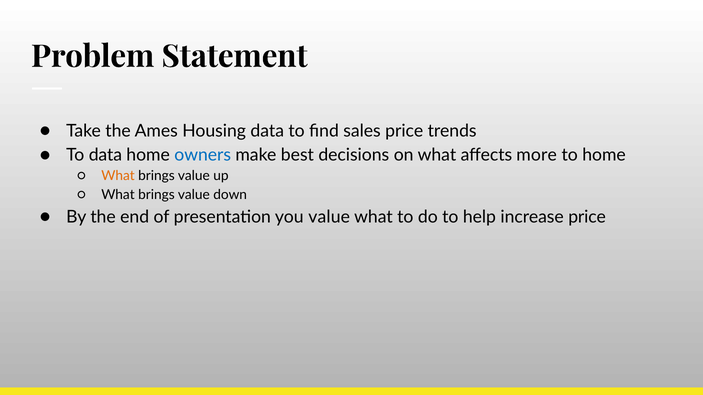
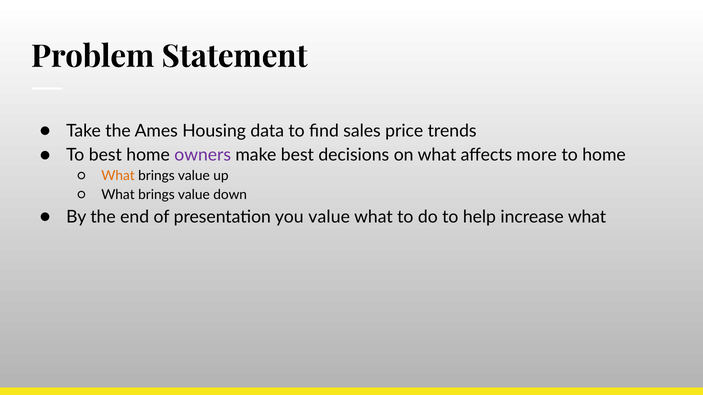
To data: data -> best (105, 155)
owners colour: blue -> purple (203, 155)
increase price: price -> what (587, 217)
